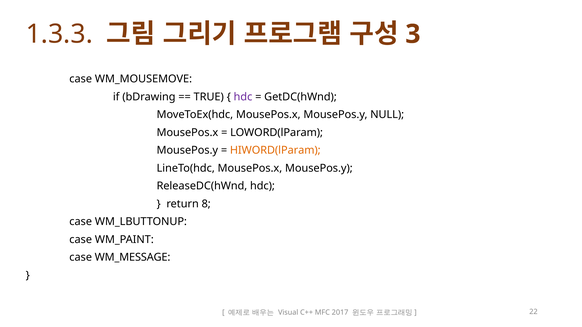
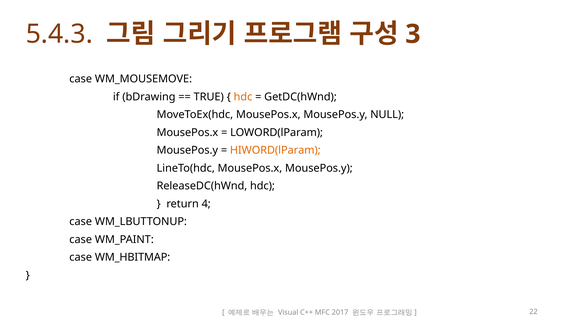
1.3.3: 1.3.3 -> 5.4.3 (59, 34)
hdc colour: purple -> orange (243, 97)
8: 8 -> 4 (206, 204)
WM_MESSAGE: WM_MESSAGE -> WM_HBITMAP (133, 258)
